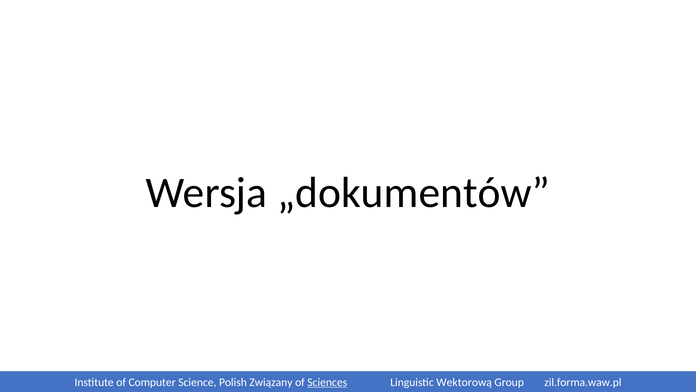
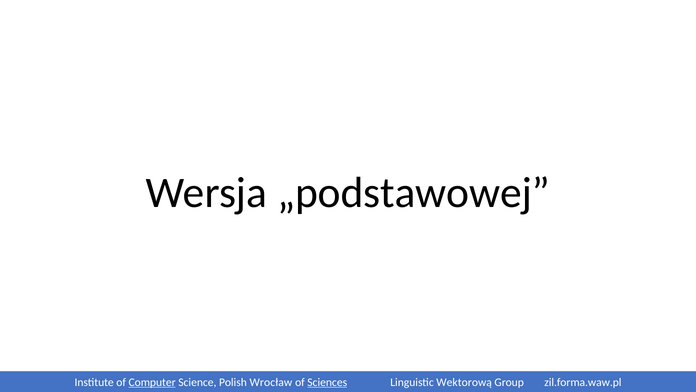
„dokumentów: „dokumentów -> „podstawowej (414, 193)
Computer underline: none -> present (152, 382)
Związany: Związany -> Wrocław (271, 382)
